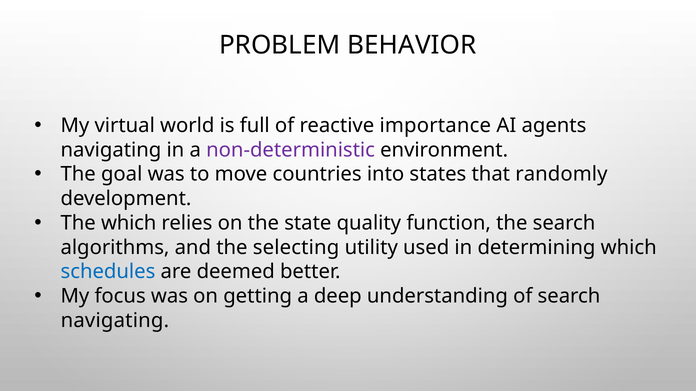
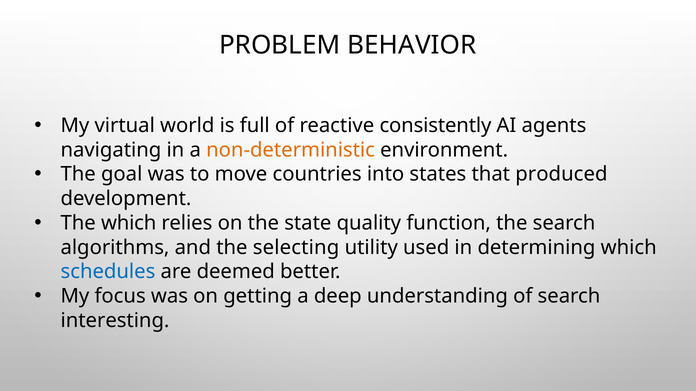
importance: importance -> consistently (435, 126)
non-deterministic colour: purple -> orange (291, 150)
randomly: randomly -> produced (561, 175)
navigating: navigating -> interesting (115, 321)
